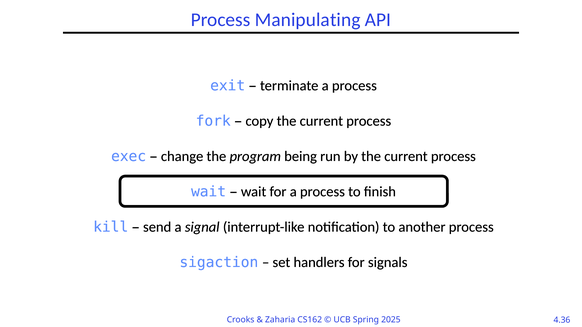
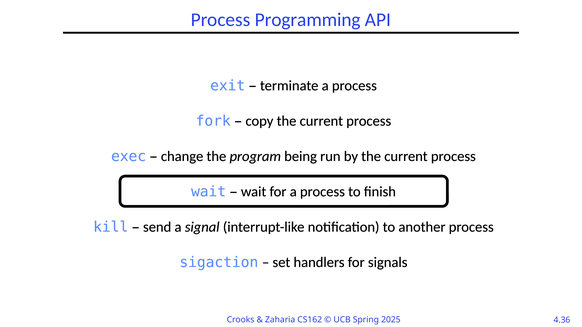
Manipulating: Manipulating -> Programming (308, 20)
